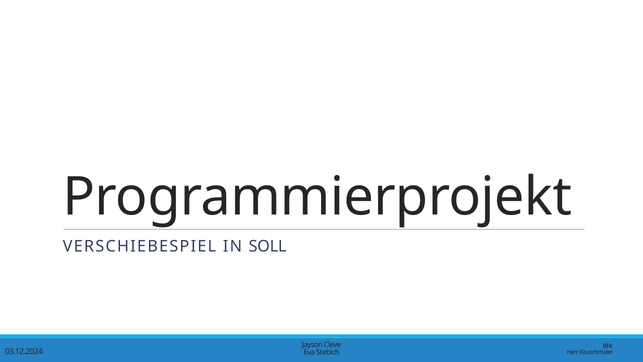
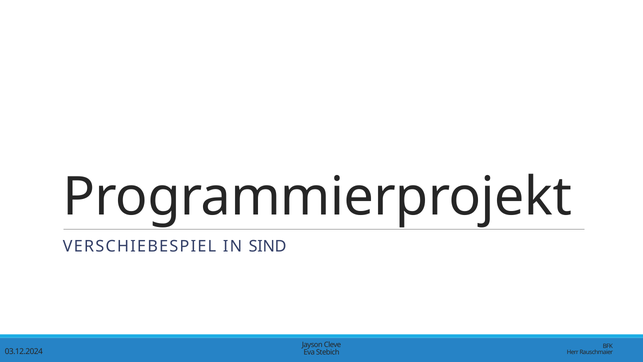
SOLL: SOLL -> SIND (268, 246)
